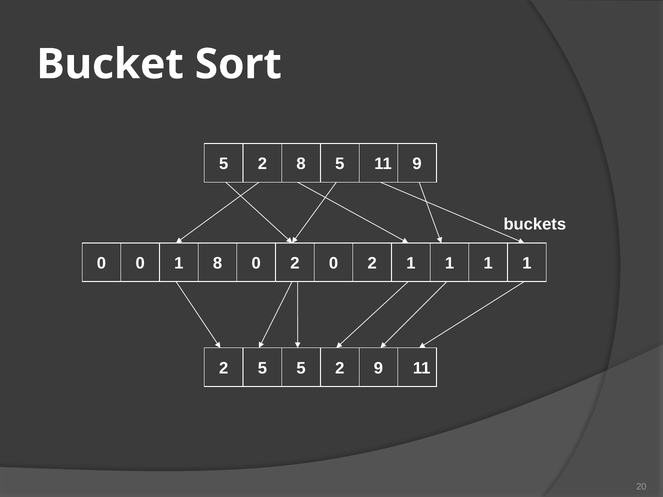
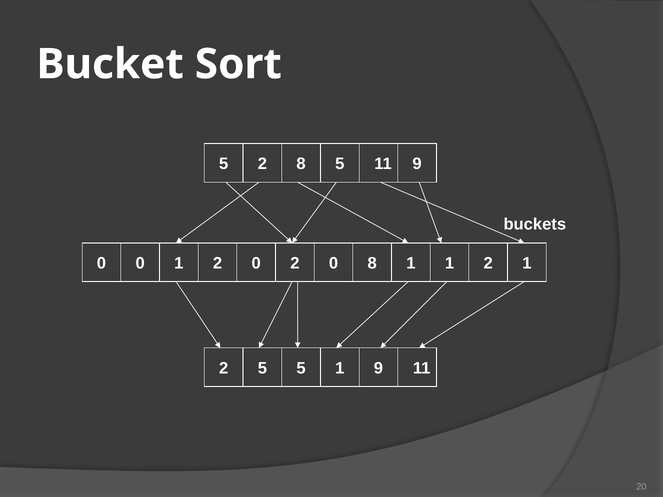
0 1 8: 8 -> 2 (217, 263)
2 0 2: 2 -> 8 (372, 263)
1: 1 -> 2 (488, 263)
5 5 2: 2 -> 1 (340, 368)
